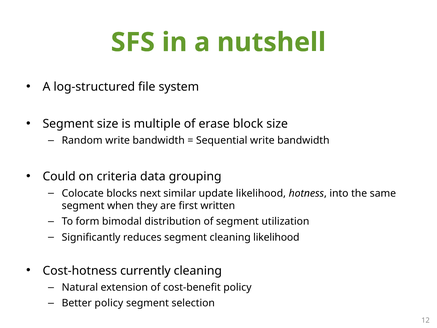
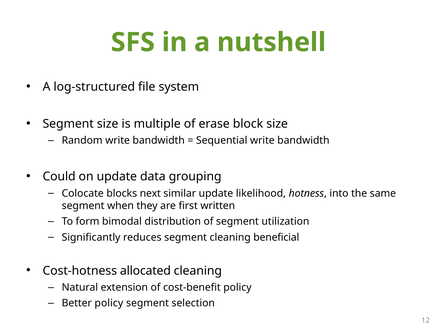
on criteria: criteria -> update (117, 176)
cleaning likelihood: likelihood -> beneficial (276, 237)
currently: currently -> allocated (145, 270)
